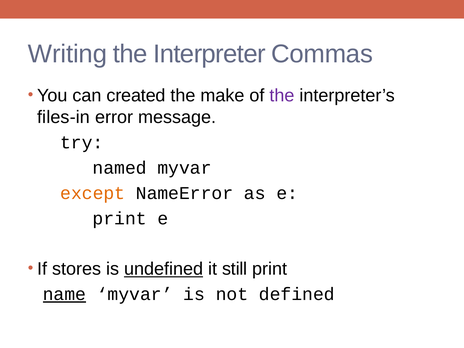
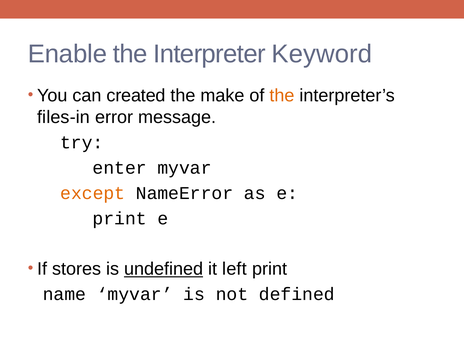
Writing: Writing -> Enable (68, 54)
Commas: Commas -> Keyword (322, 54)
the colour: purple -> orange (282, 96)
named: named -> enter (120, 168)
still: still -> left (234, 269)
name underline: present -> none (64, 294)
